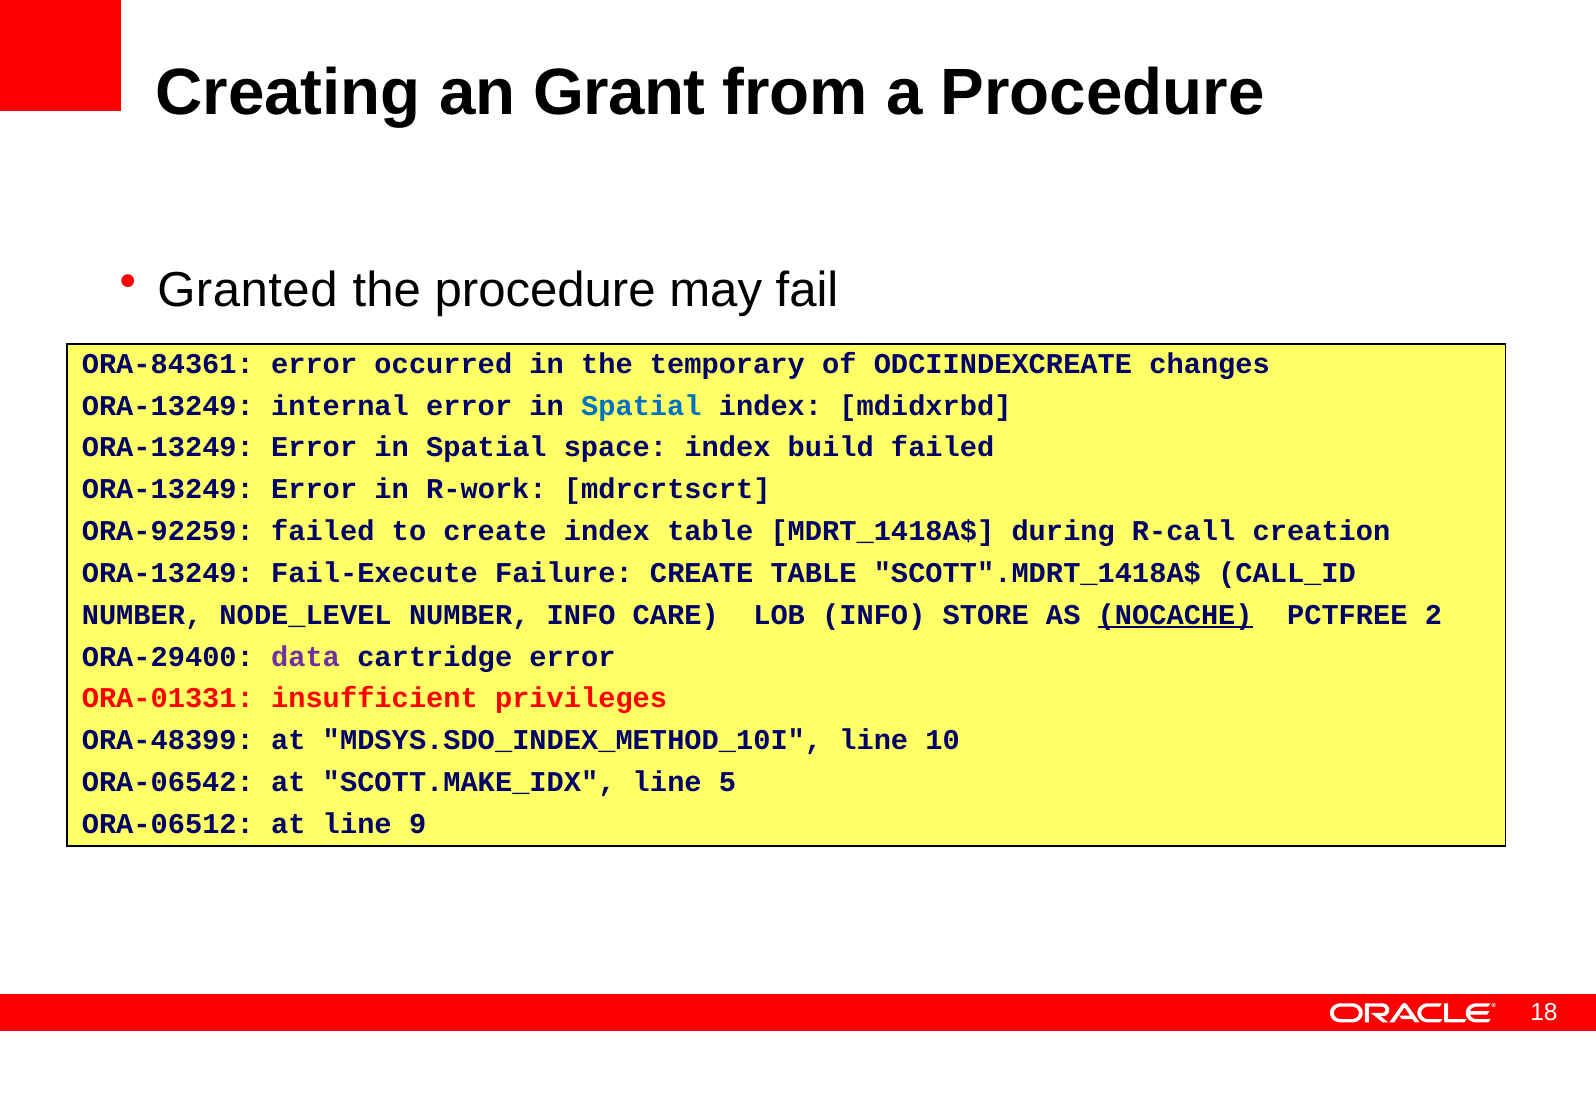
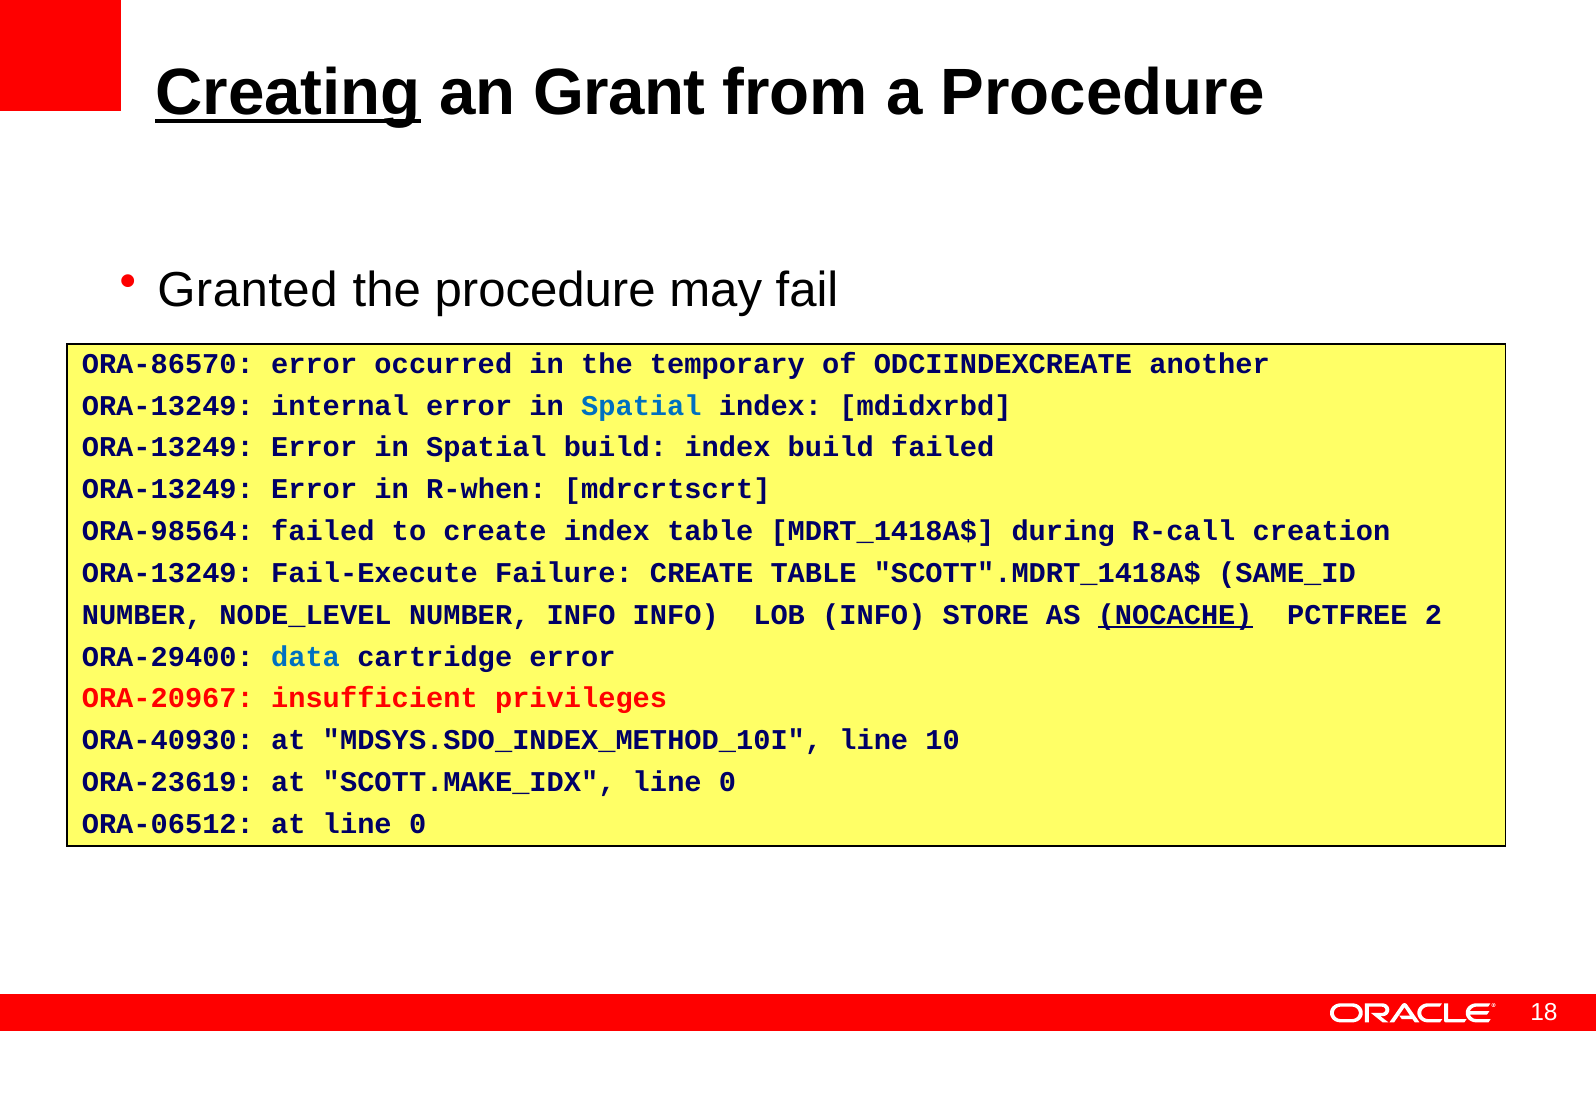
Creating underline: none -> present (288, 93)
ORA-84361: ORA-84361 -> ORA-86570 (168, 364)
changes: changes -> another (1210, 364)
Spatial space: space -> build (615, 447)
R-work: R-work -> R-when (486, 489)
ORA-92259: ORA-92259 -> ORA-98564 (168, 531)
CALL_ID: CALL_ID -> SAME_ID (1287, 573)
INFO CARE: CARE -> INFO (676, 615)
data colour: purple -> blue (306, 657)
ORA-01331: ORA-01331 -> ORA-20967 (168, 698)
ORA-48399: ORA-48399 -> ORA-40930 (168, 740)
ORA-06542: ORA-06542 -> ORA-23619 (168, 782)
SCOTT.MAKE_IDX line 5: 5 -> 0 (727, 782)
at line 9: 9 -> 0 (418, 824)
